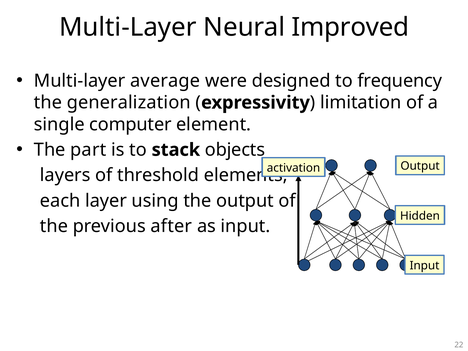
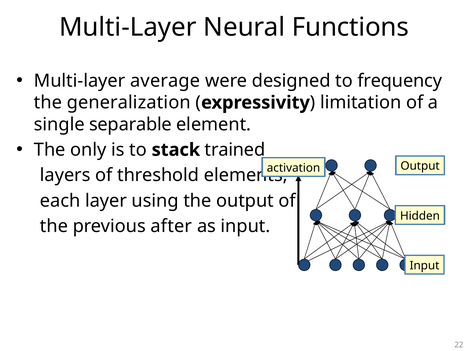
Improved: Improved -> Functions (350, 27)
computer: computer -> separable (130, 124)
part: part -> only (88, 150)
objects: objects -> trained (235, 150)
